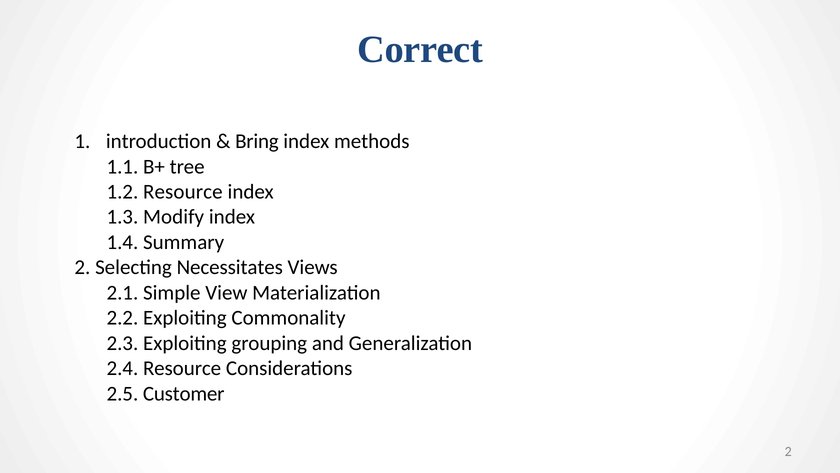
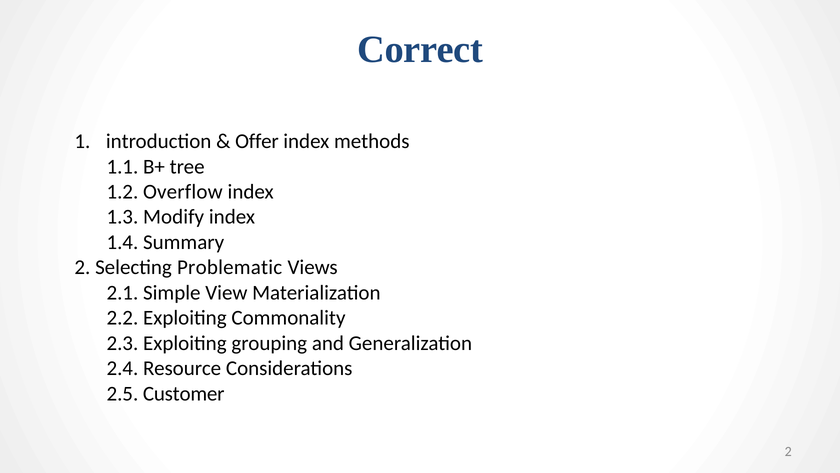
Bring: Bring -> Offer (257, 141)
1.2 Resource: Resource -> Overflow (183, 192)
Necessitates: Necessitates -> Problematic (230, 267)
